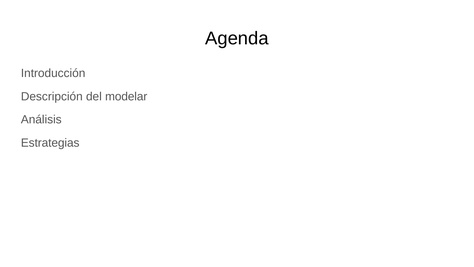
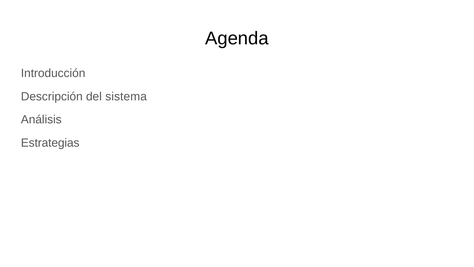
modelar: modelar -> sistema (126, 96)
